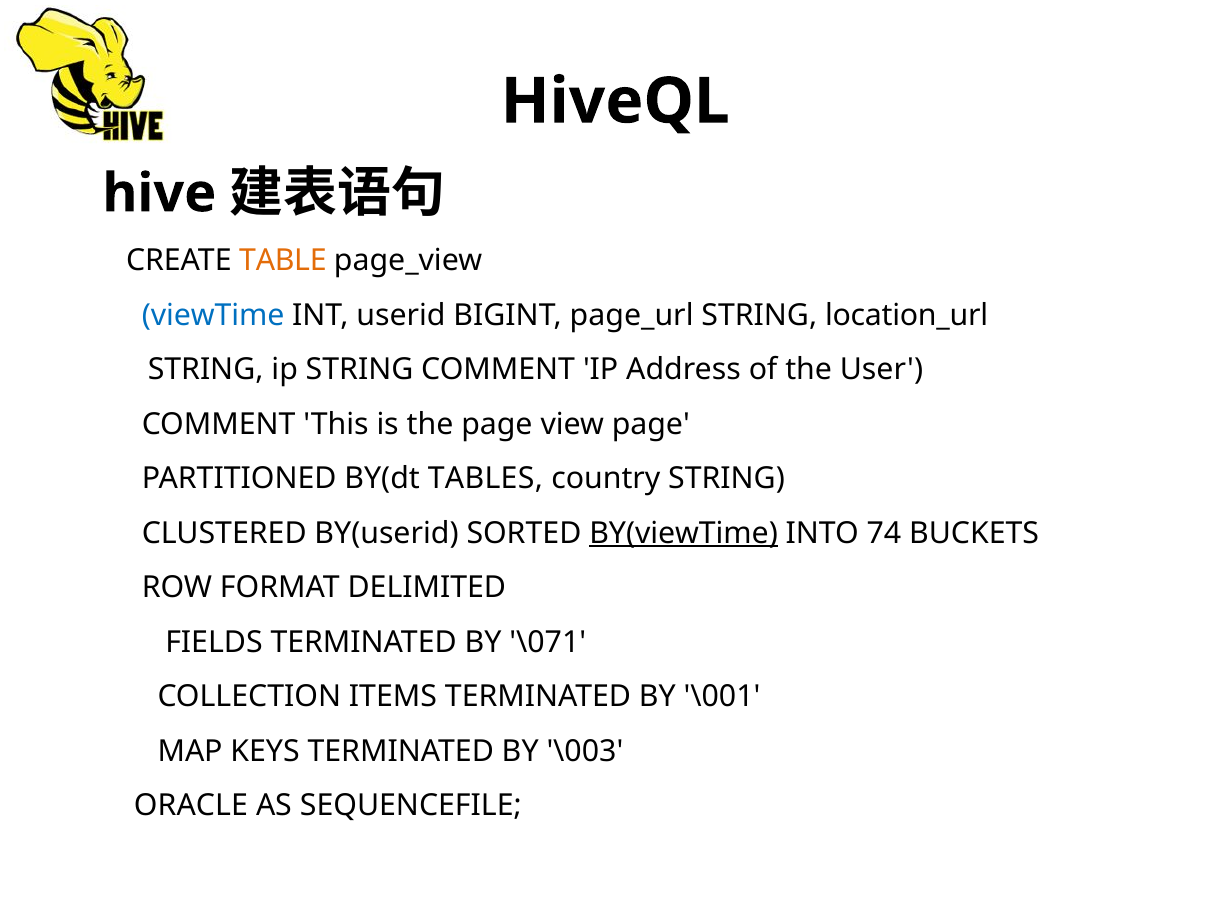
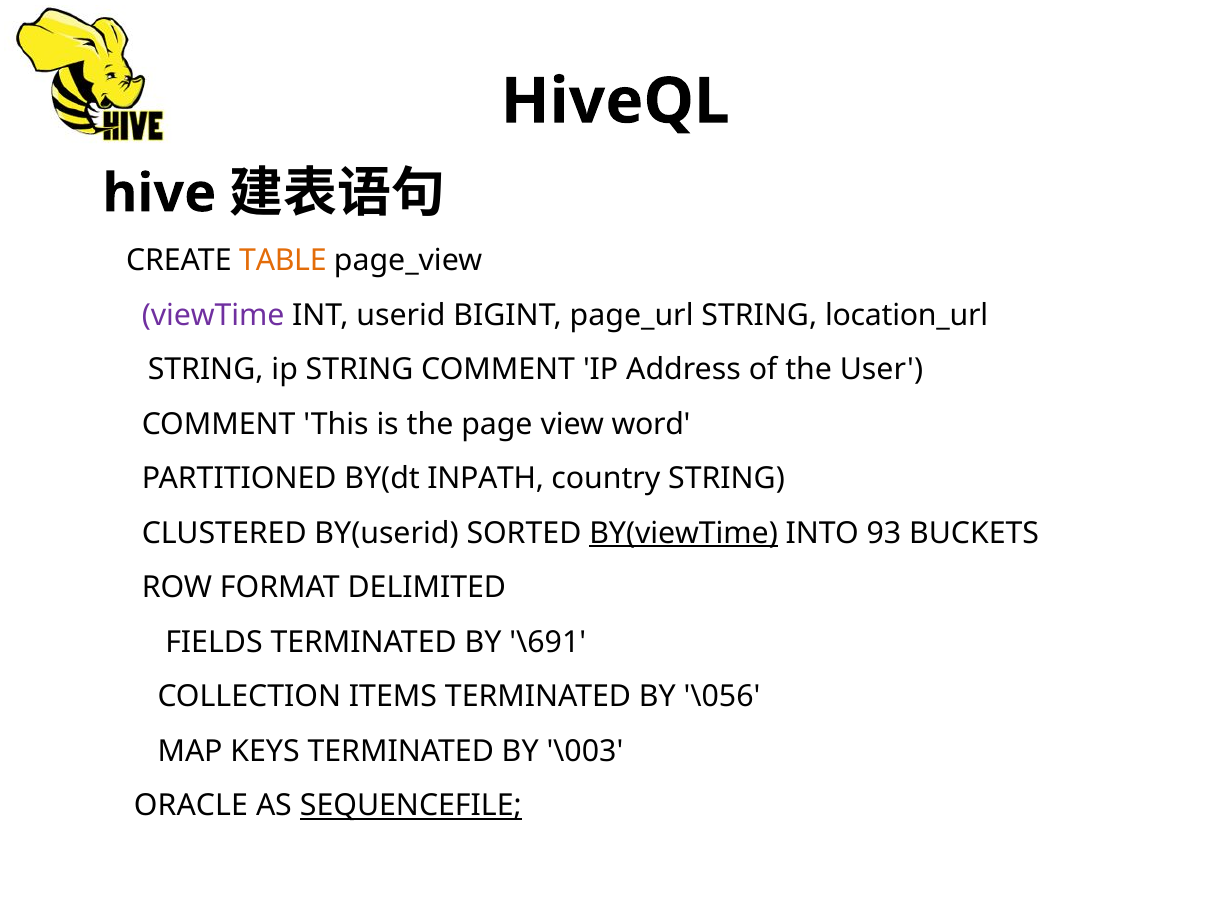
viewTime colour: blue -> purple (213, 315)
view page: page -> word (651, 424)
TABLES: TABLES -> INPATH (486, 479)
74: 74 -> 93 (884, 533)
\071: \071 -> \691 (548, 642)
\001: \001 -> \056 (722, 697)
SEQUENCEFILE underline: none -> present (411, 806)
